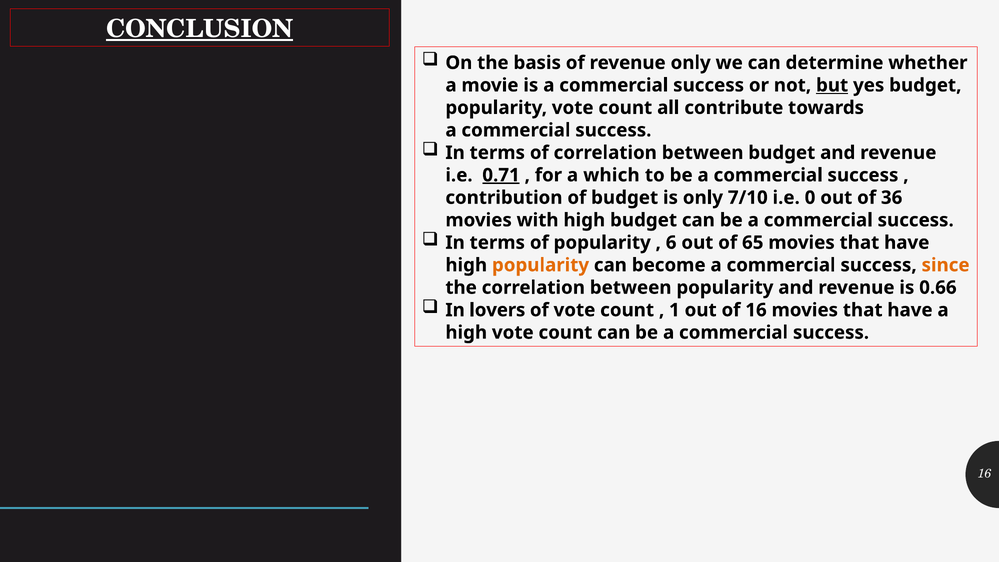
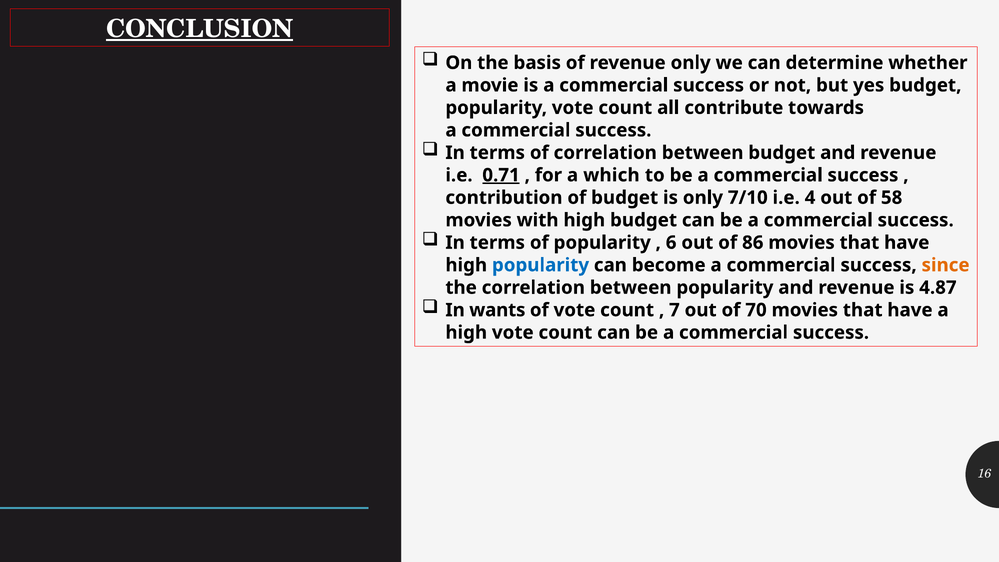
but underline: present -> none (832, 85)
0: 0 -> 4 (810, 198)
36: 36 -> 58 (892, 198)
65: 65 -> 86 (753, 243)
popularity colour: orange -> blue (540, 265)
0.66: 0.66 -> 4.87 (938, 288)
lovers: lovers -> wants (497, 310)
1: 1 -> 7 (674, 310)
of 16: 16 -> 70 (756, 310)
